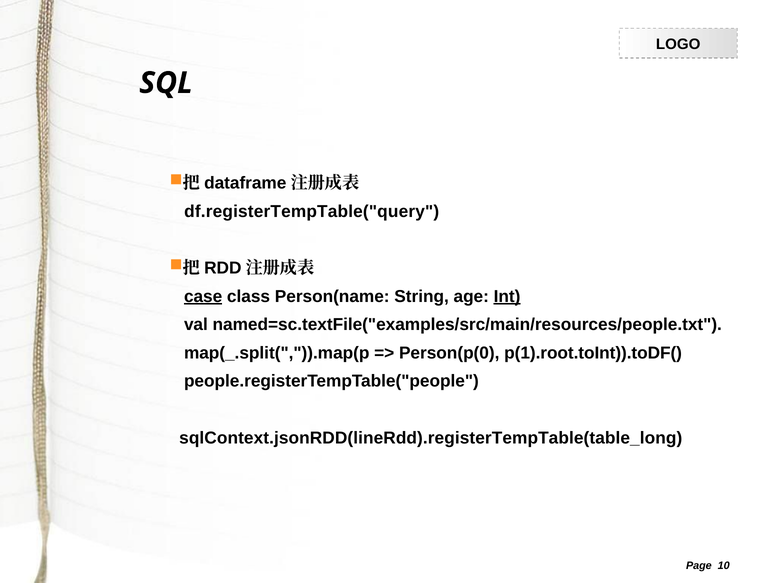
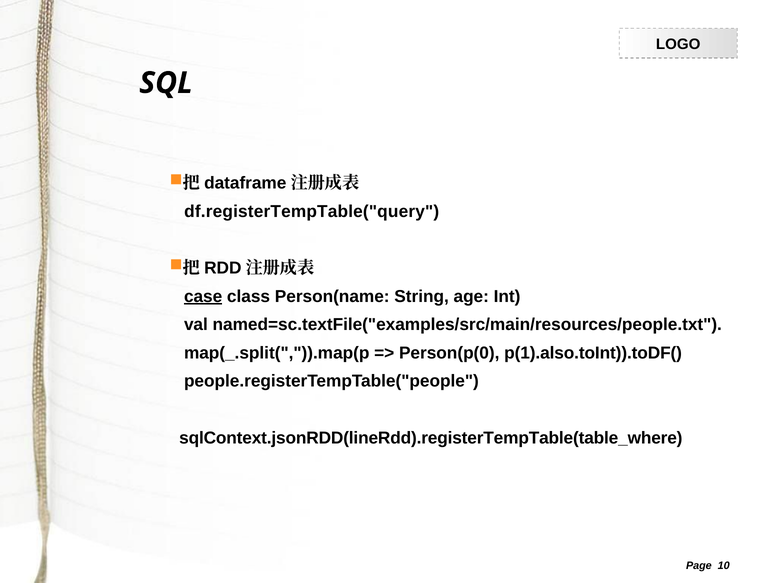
Int underline: present -> none (507, 296)
p(1).root.toInt)).toDF(: p(1).root.toInt)).toDF( -> p(1).also.toInt)).toDF( (593, 353)
sqlContext.jsonRDD(lineRdd).registerTempTable(table_long: sqlContext.jsonRDD(lineRdd).registerTempTable(table_long -> sqlContext.jsonRDD(lineRdd).registerTempTable(table_where (431, 438)
